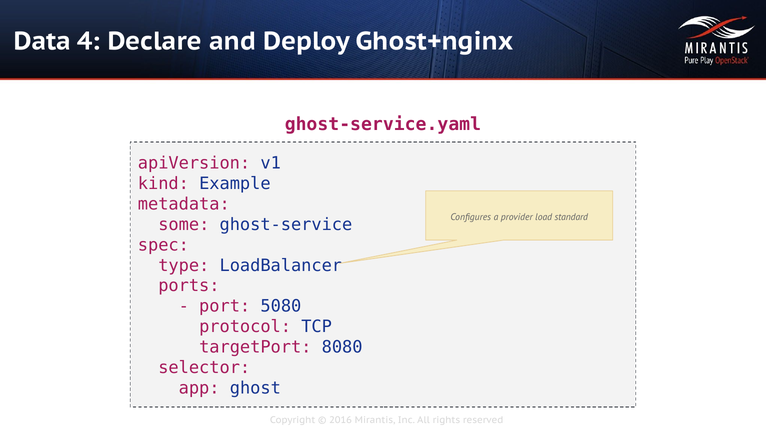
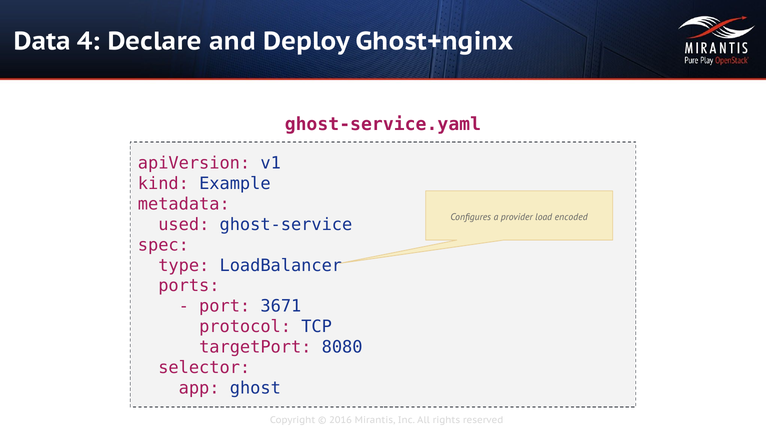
standard: standard -> encoded (571, 217)
some: some -> used (184, 225)
5080: 5080 -> 3671 (281, 306)
